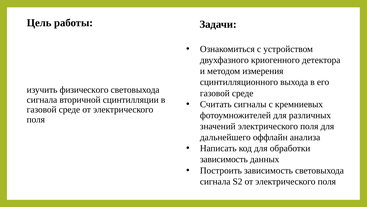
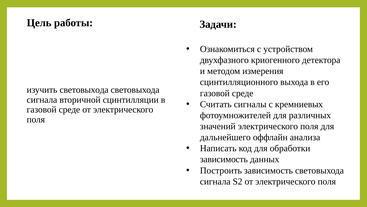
изучить физического: физического -> световыхода (84, 90)
